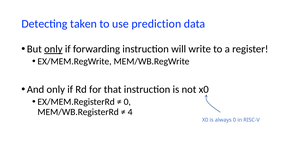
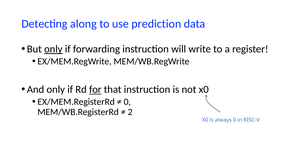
taken: taken -> along (83, 24)
for underline: none -> present (95, 90)
4: 4 -> 2 (130, 112)
